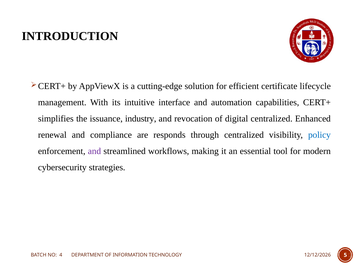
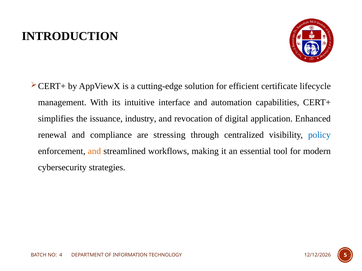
digital centralized: centralized -> application (272, 119)
responds: responds -> stressing (169, 135)
and colour: purple -> orange (94, 152)
